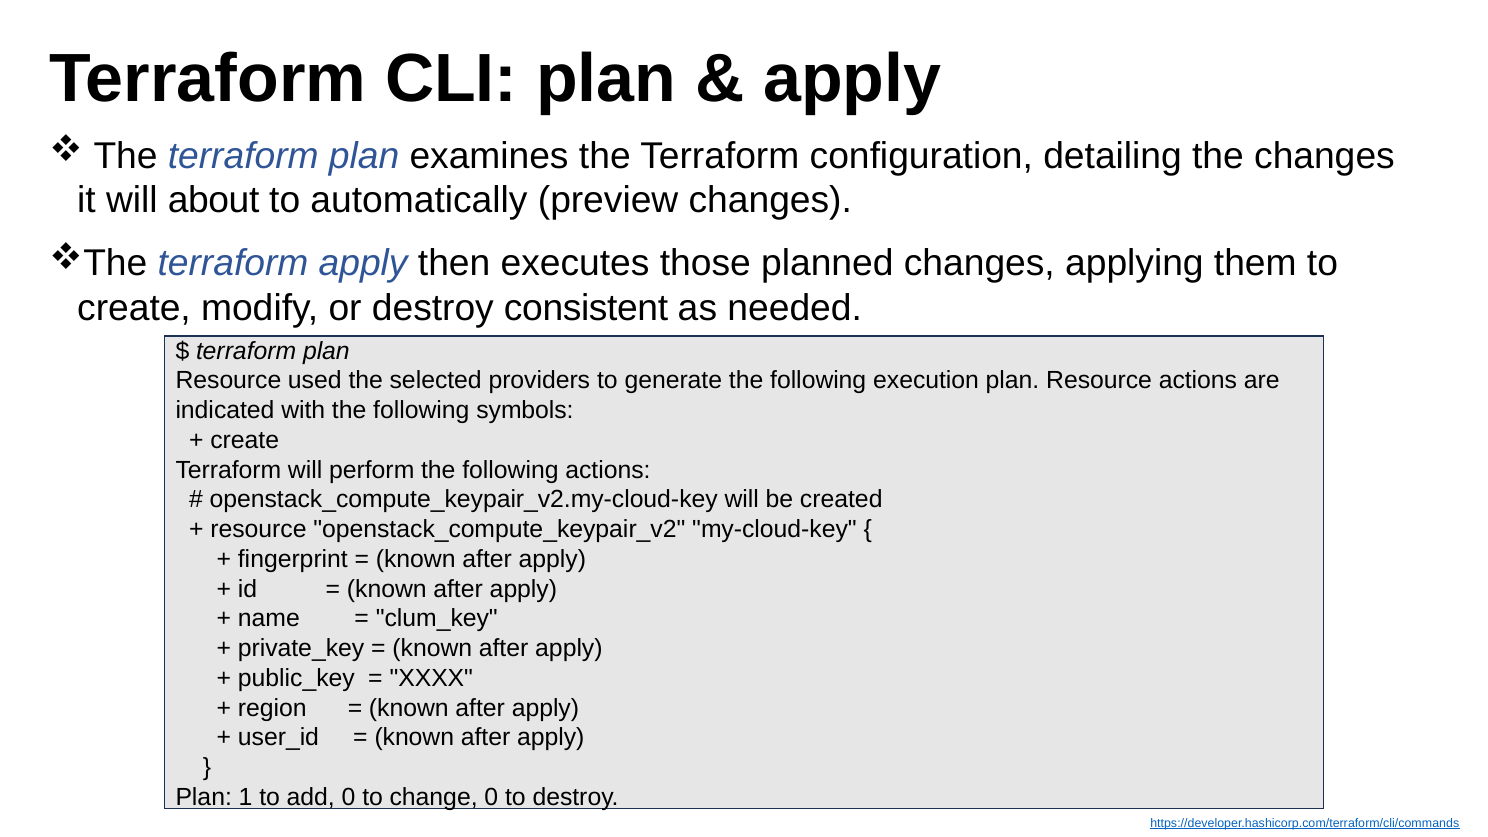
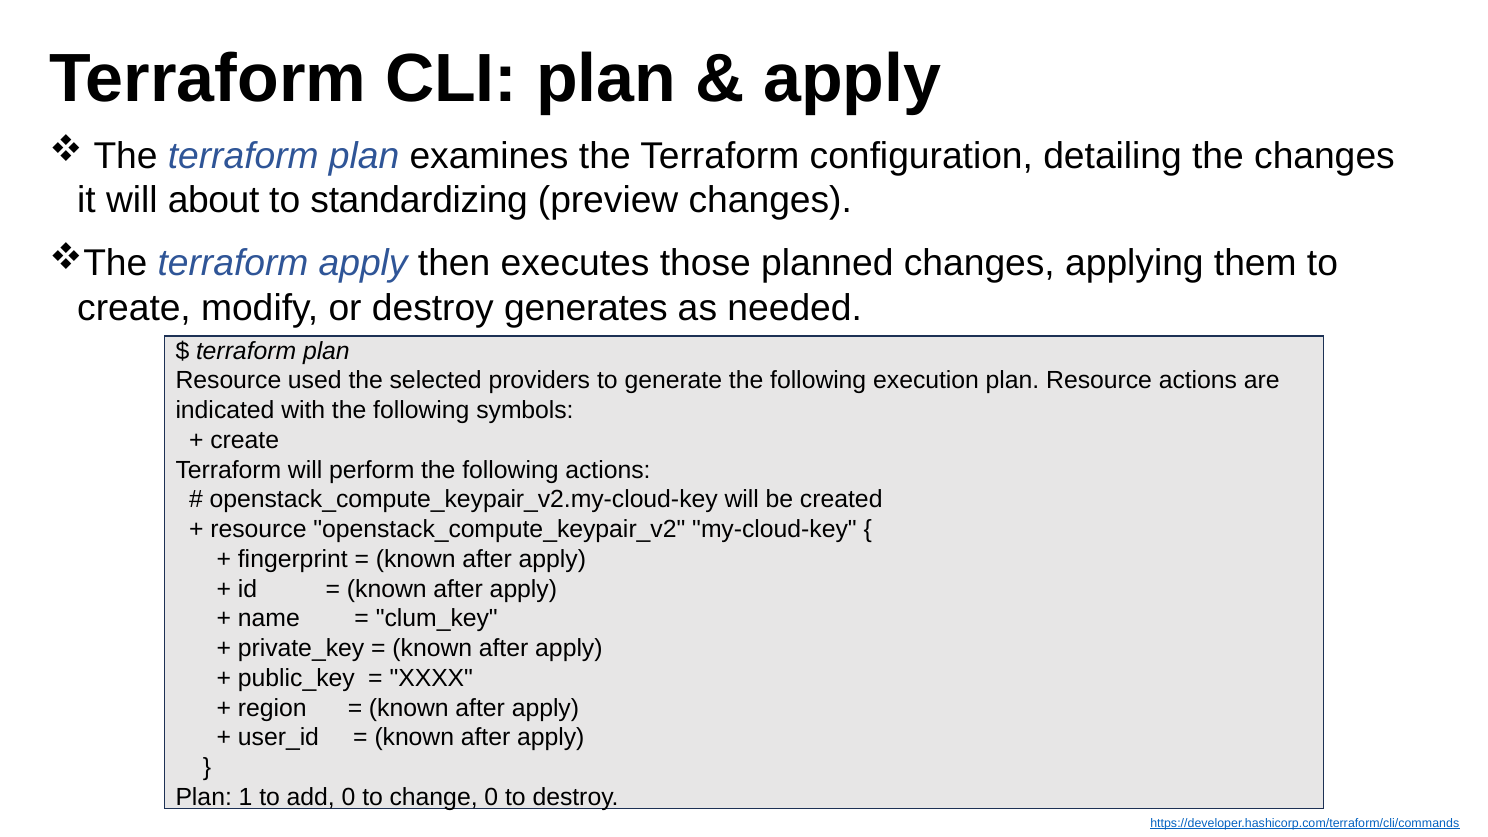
automatically: automatically -> standardizing (419, 200)
consistent: consistent -> generates (586, 308)
